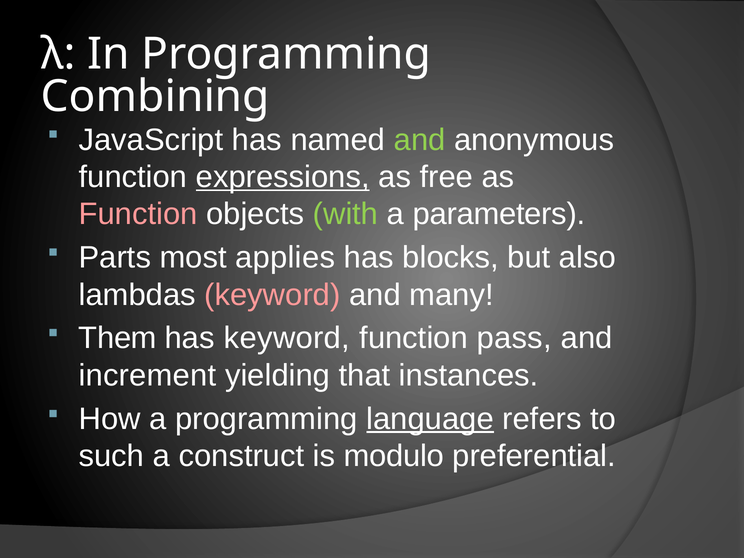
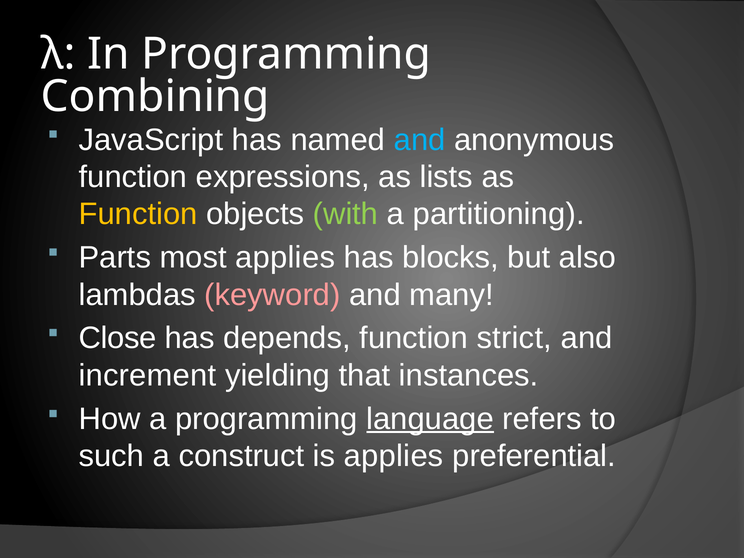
and colour: light green -> light blue (420, 140)
expressions underline: present -> none (283, 177)
free: free -> lists (446, 177)
Function colour: pink -> yellow (138, 214)
parameters: parameters -> partitioning (499, 214)
Them: Them -> Close (118, 338)
has keyword: keyword -> depends (287, 338)
pass: pass -> strict (514, 338)
is modulo: modulo -> applies (394, 456)
